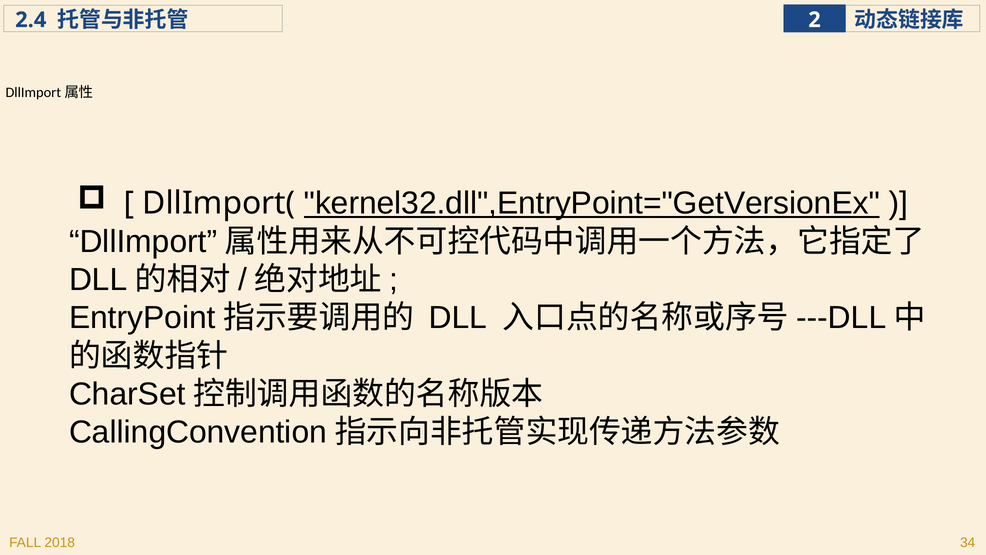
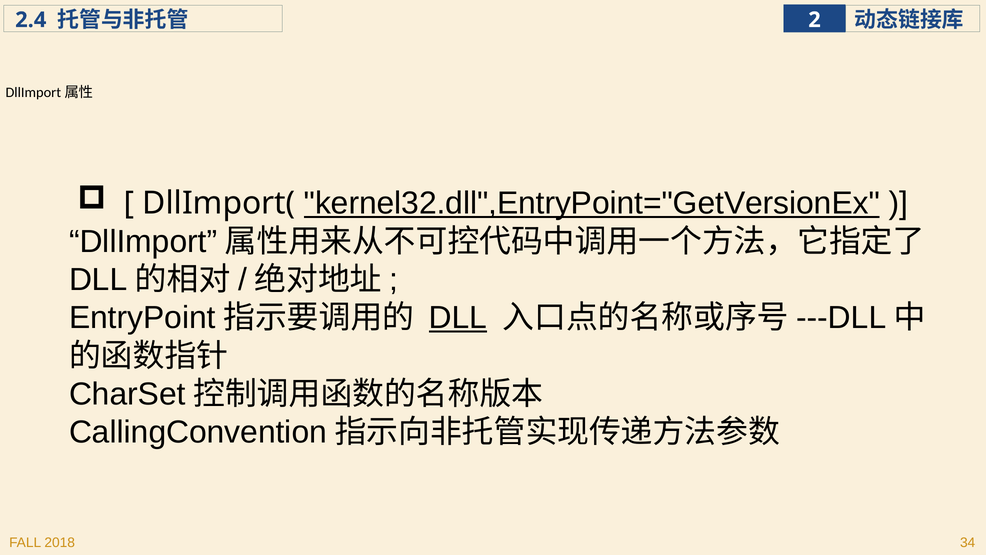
DLL underline: none -> present (458, 318)
